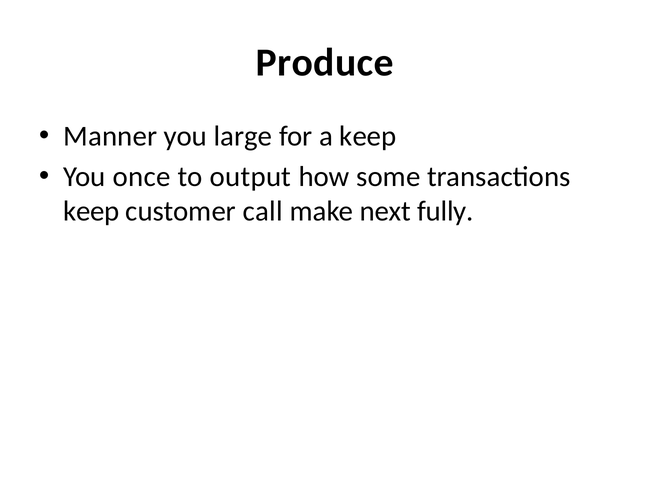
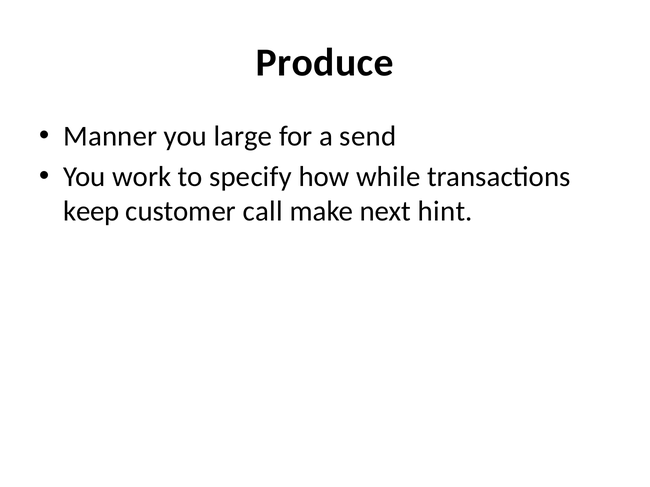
a keep: keep -> send (368, 136)
once: once -> work (142, 177)
output: output -> specify (250, 177)
some: some -> while (388, 177)
fully: fully -> hint (445, 211)
